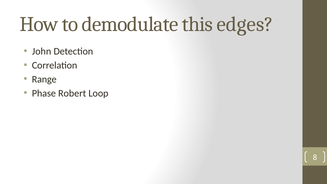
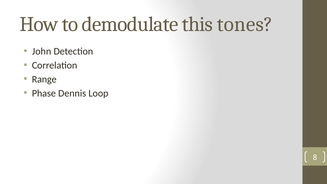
edges: edges -> tones (245, 24)
Robert: Robert -> Dennis (72, 93)
